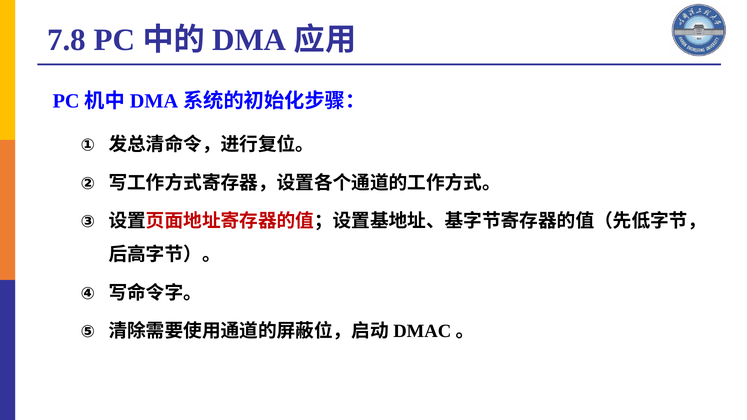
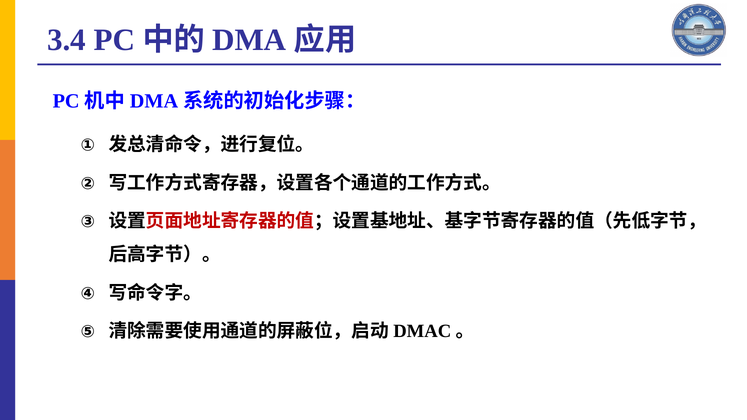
7.8: 7.8 -> 3.4 (67, 40)
